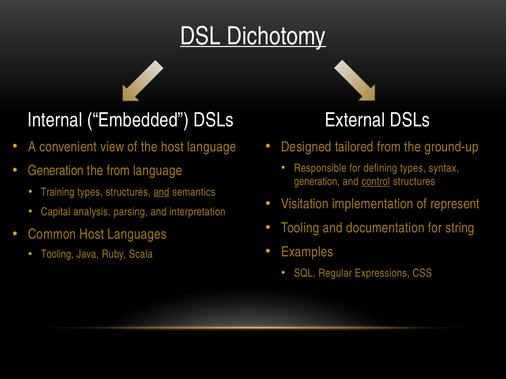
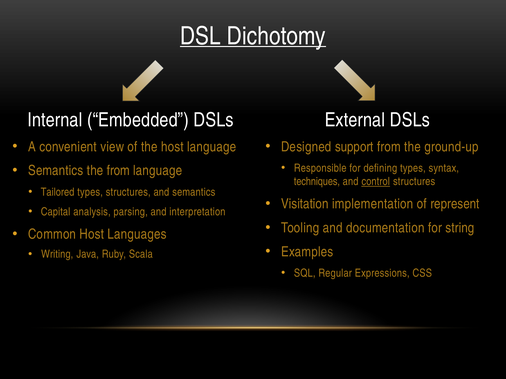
tailored: tailored -> support (354, 147)
Generation: Generation -> Semantics (56, 171)
generation: generation -> techniques (317, 182)
Training: Training -> Tailored (58, 192)
and underline: present -> none (161, 192)
Tooling: Tooling -> Writing (57, 255)
